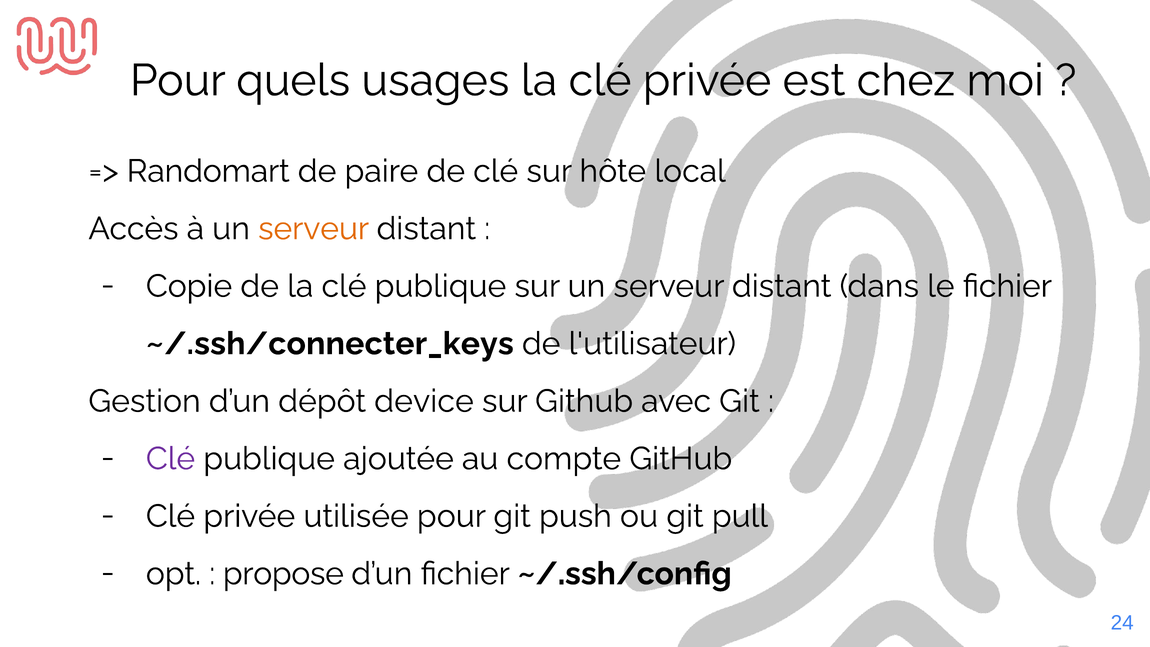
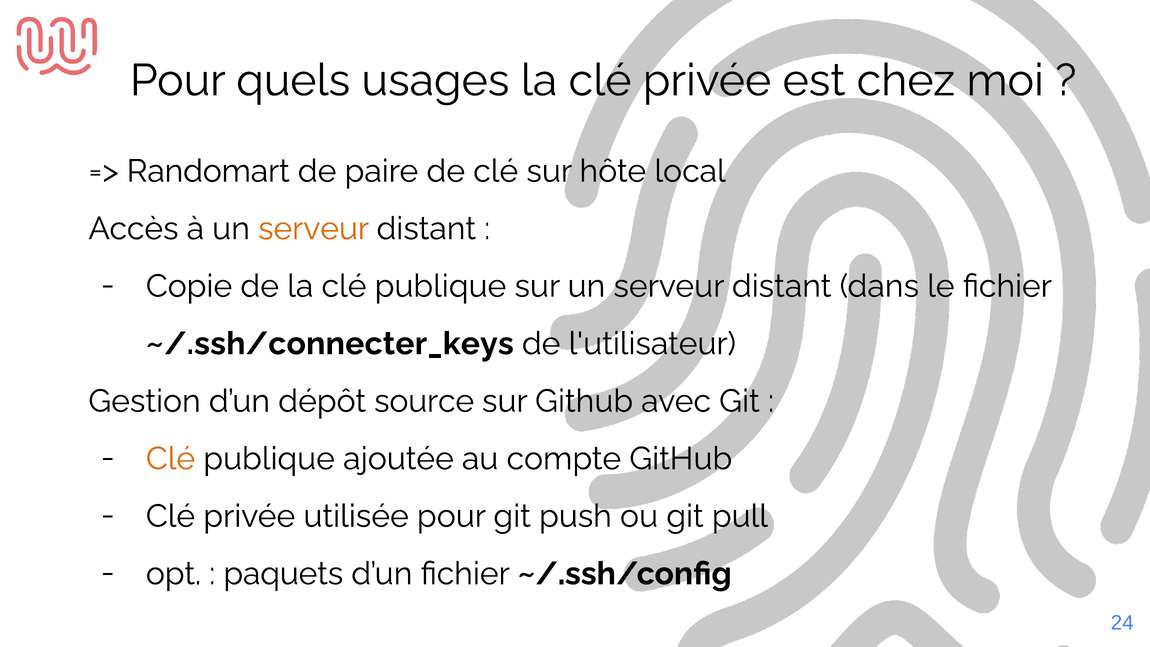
device: device -> source (424, 401)
Clé colour: purple -> orange (170, 459)
propose: propose -> paquets (283, 574)
